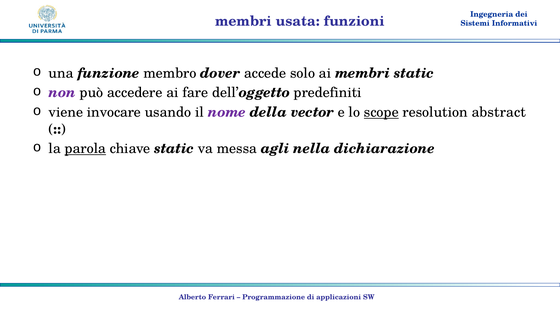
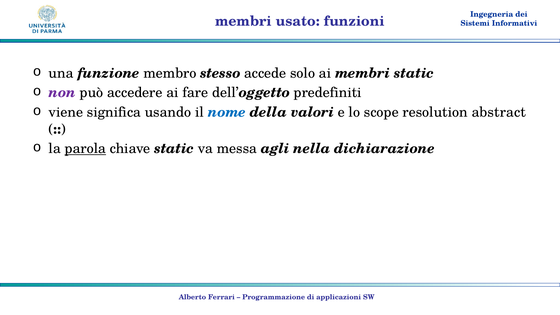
usata: usata -> usato (298, 21)
dover: dover -> stesso (220, 73)
invocare: invocare -> significa (114, 112)
nome colour: purple -> blue (227, 112)
vector: vector -> valori (312, 112)
scope underline: present -> none (381, 112)
